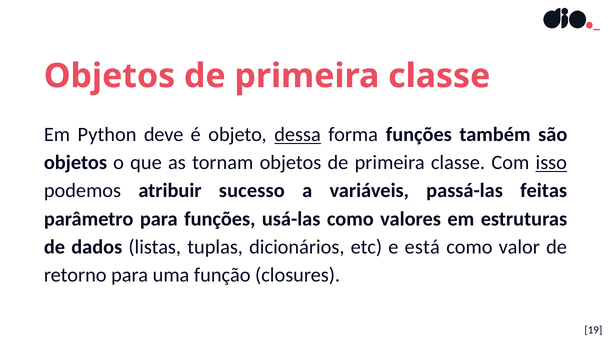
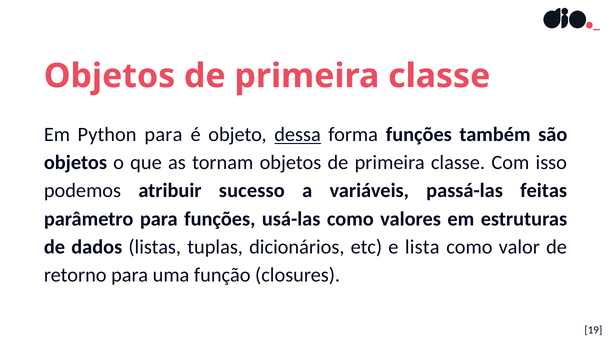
Python deve: deve -> para (163, 135)
isso underline: present -> none (551, 163)
está: está -> lista (422, 247)
